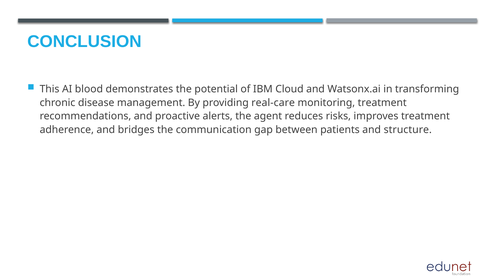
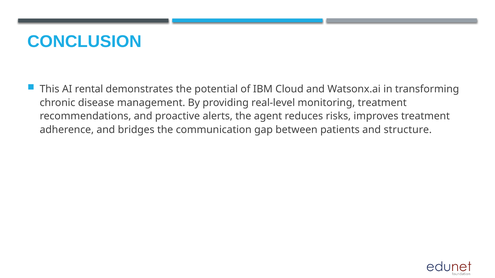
blood: blood -> rental (89, 89)
real-care: real-care -> real-level (273, 103)
